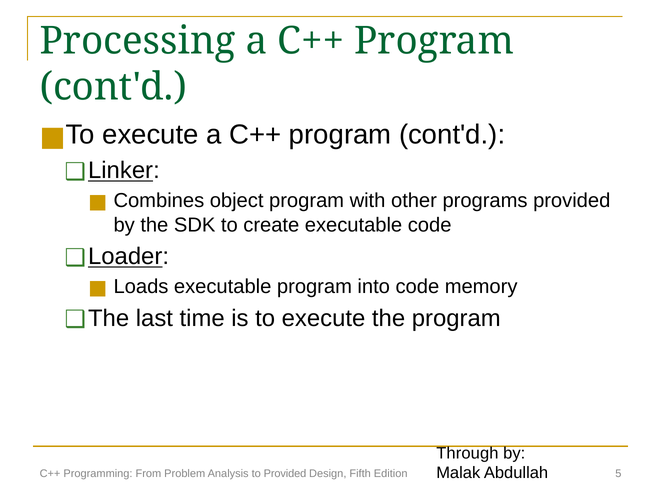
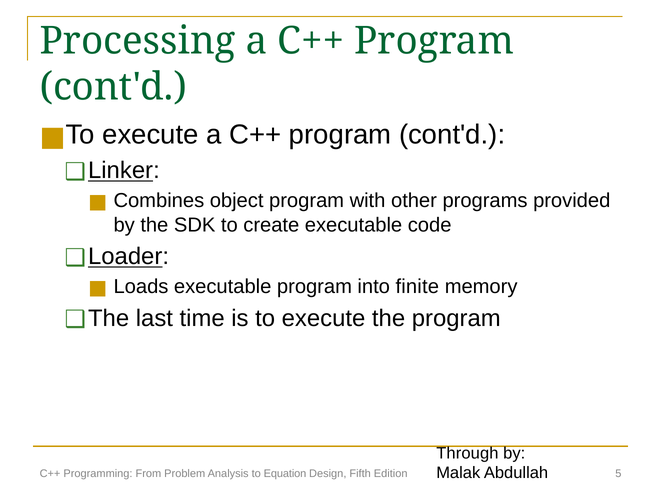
into code: code -> finite (417, 287)
to Provided: Provided -> Equation (285, 473)
